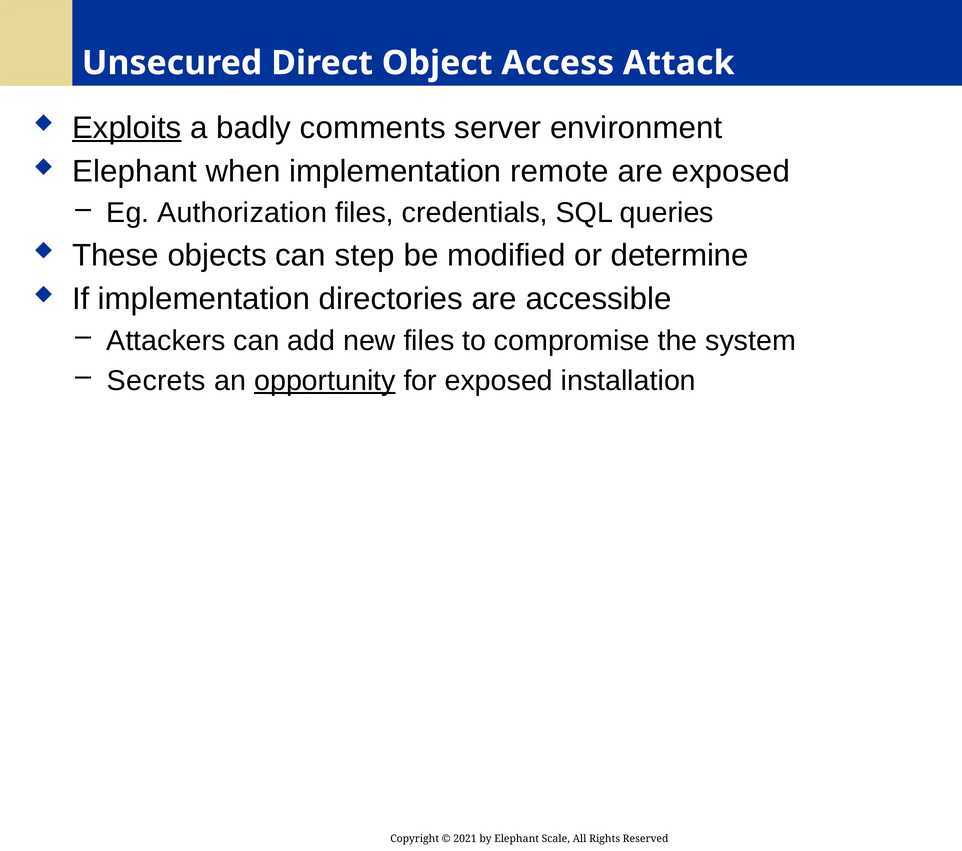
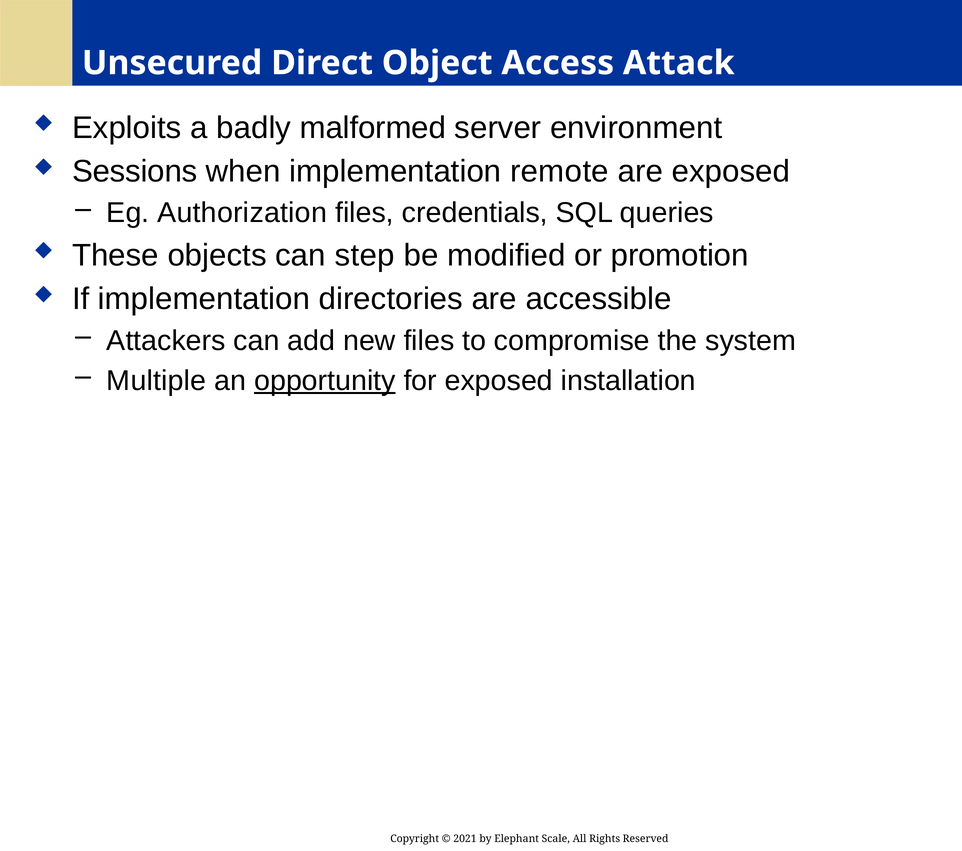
Exploits underline: present -> none (127, 128)
comments: comments -> malformed (373, 128)
Elephant: Elephant -> Sessions (135, 172)
determine: determine -> promotion (680, 256)
Secrets: Secrets -> Multiple (156, 381)
